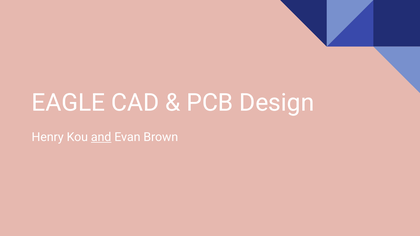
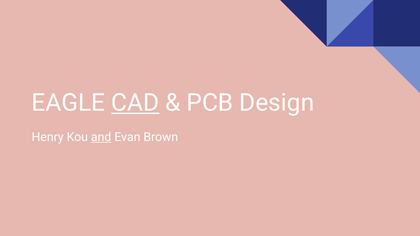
CAD underline: none -> present (135, 103)
